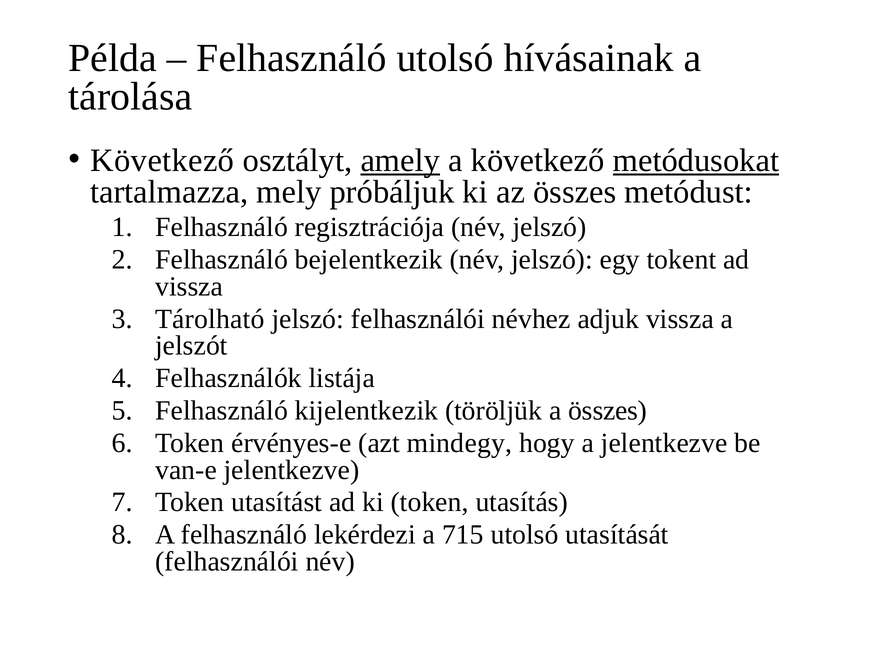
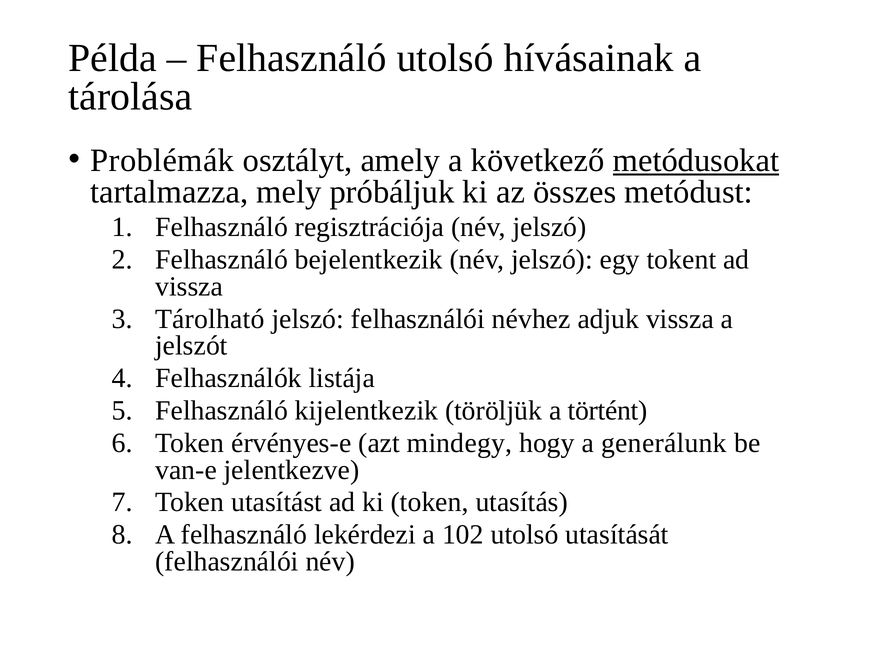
Következő: Következő -> Problémák (162, 160)
amely underline: present -> none (400, 160)
a összes: összes -> történt (608, 410)
a jelentkezve: jelentkezve -> generálunk (664, 443)
715: 715 -> 102 (463, 534)
